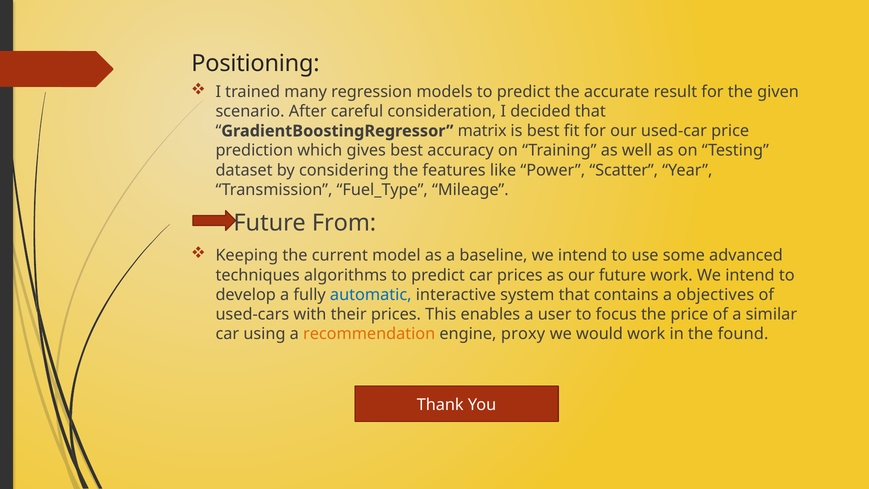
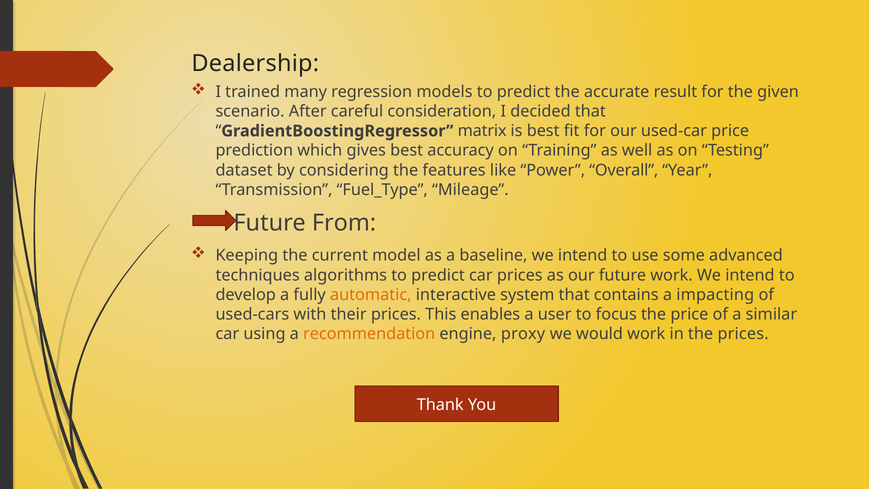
Positioning: Positioning -> Dealership (255, 64)
Scatter: Scatter -> Overall (624, 170)
automatic colour: blue -> orange (371, 295)
objectives: objectives -> impacting (715, 295)
the found: found -> prices (743, 334)
